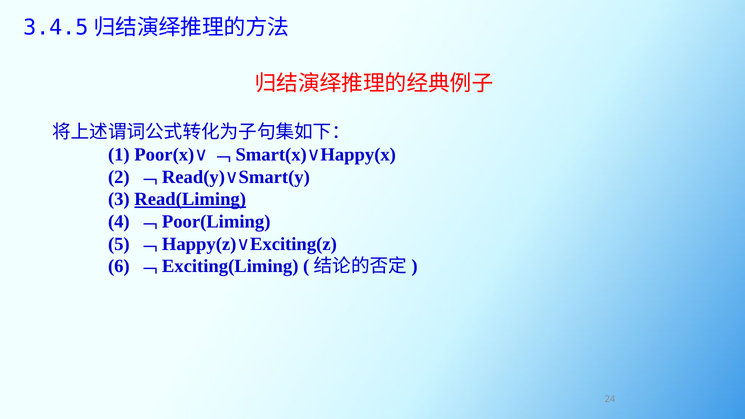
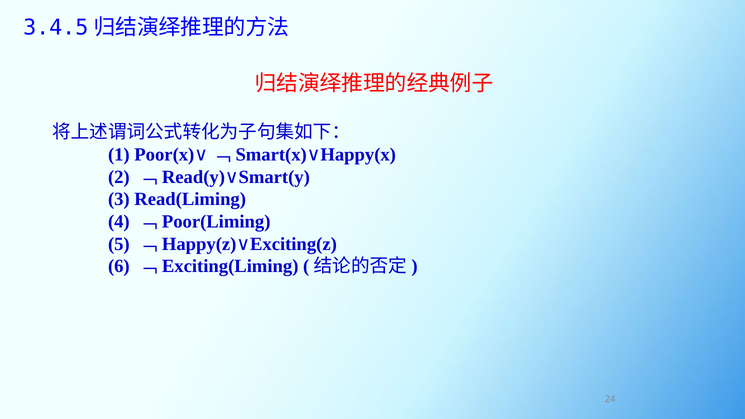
Read(Liming underline: present -> none (190, 199)
